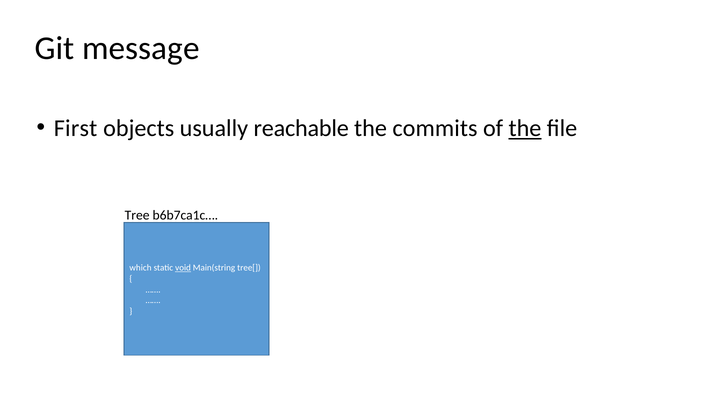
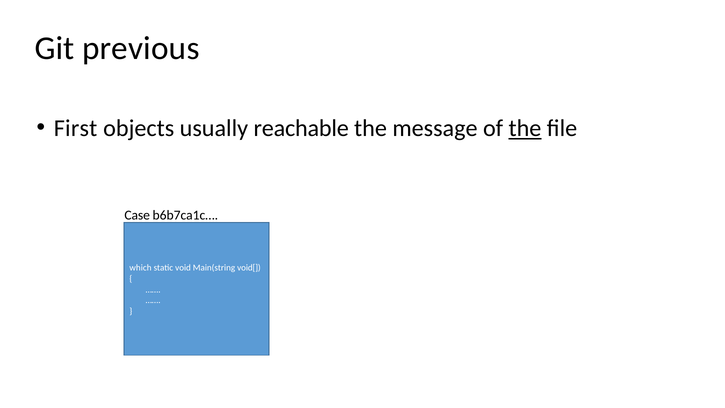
message: message -> previous (141, 48)
commits: commits -> message (435, 128)
Tree: Tree -> Case (137, 215)
void underline: present -> none (183, 268)
tree[: tree[ -> void[ (249, 268)
